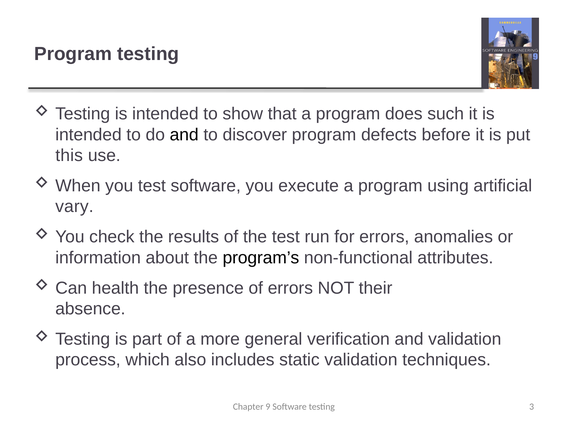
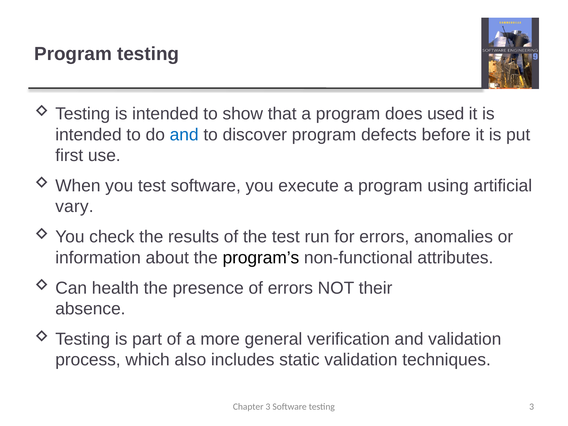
such: such -> used (446, 114)
and colour: black -> blue (184, 135)
this: this -> first (69, 155)
Chapter 9: 9 -> 3 (268, 407)
